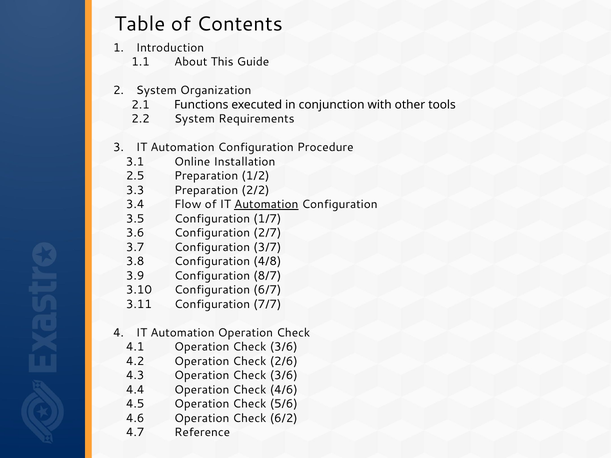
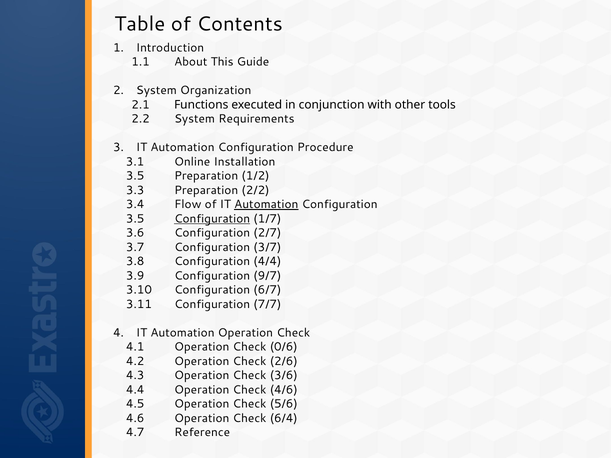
2.5: 2.5 -> 3.5 (135, 176)
Configuration underline: none -> present (212, 219)
4/8: 4/8 -> 4/4 (267, 262)
8/7: 8/7 -> 9/7 (267, 276)
4.1 Operation Check 3/6: 3/6 -> 0/6 (284, 347)
6/2: 6/2 -> 6/4 (284, 419)
